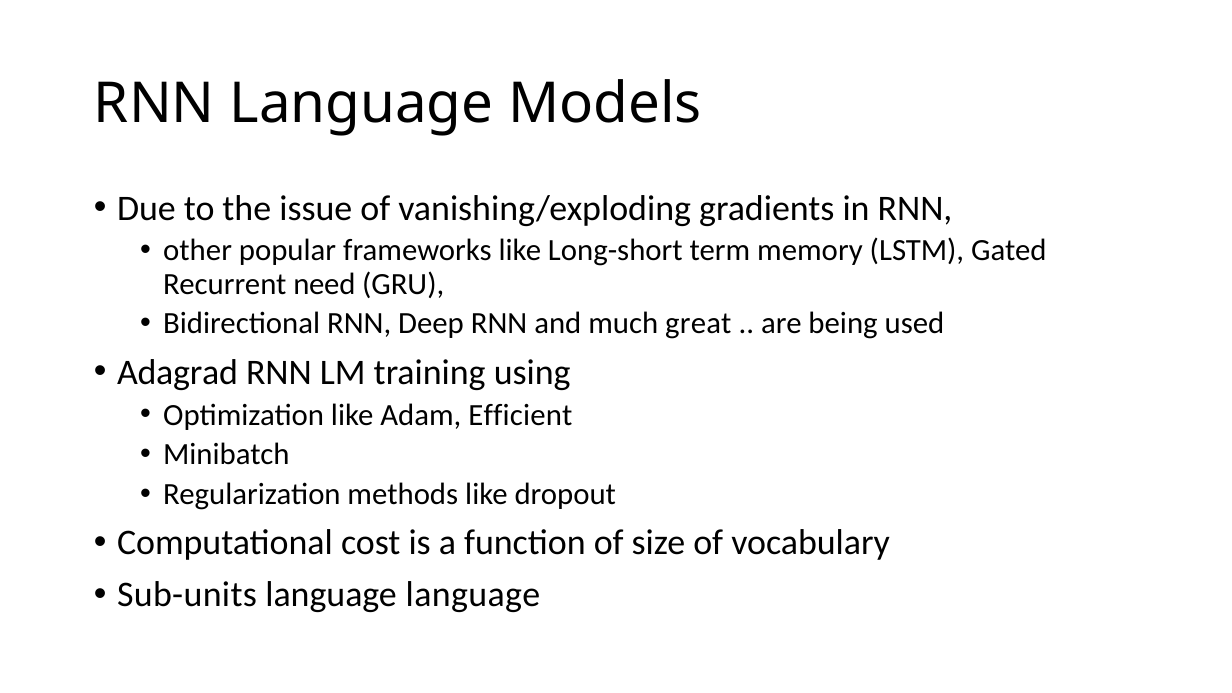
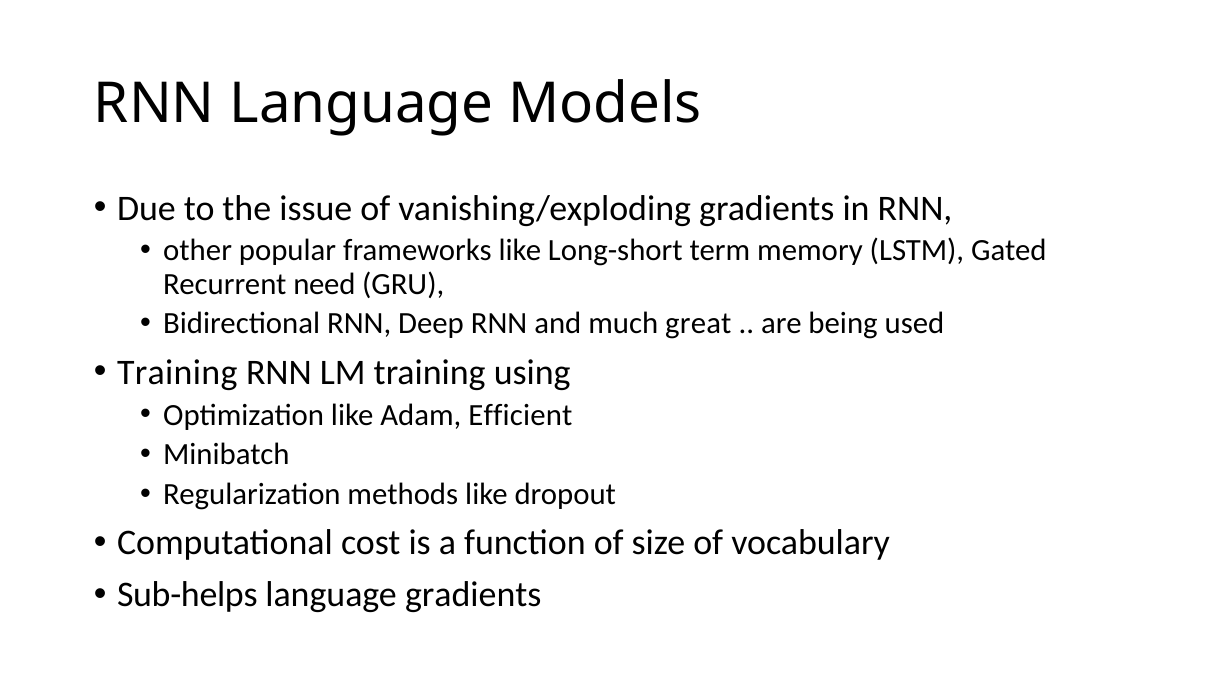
Adagrad: Adagrad -> Training (177, 373)
Sub-units: Sub-units -> Sub-helps (187, 595)
language language: language -> gradients (473, 595)
